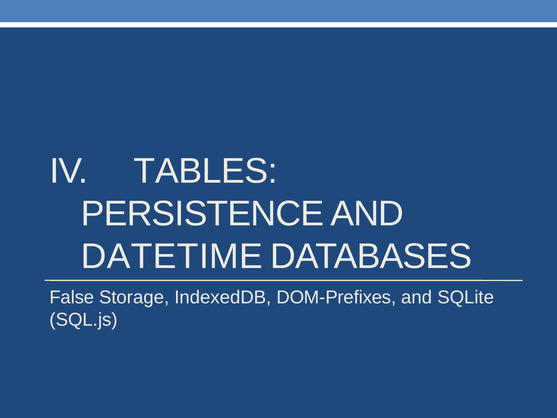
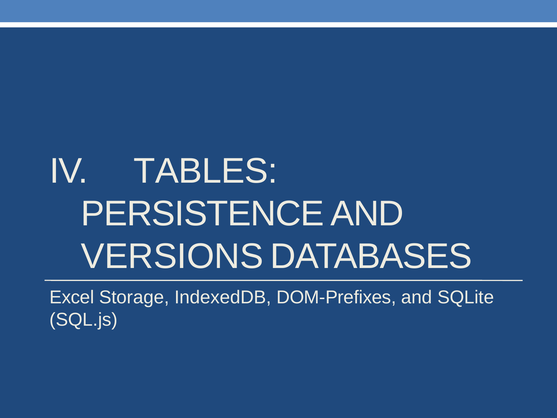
DATETIME: DATETIME -> VERSIONS (172, 256)
False: False -> Excel (72, 297)
